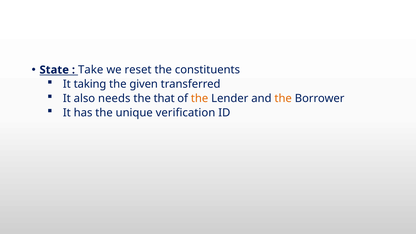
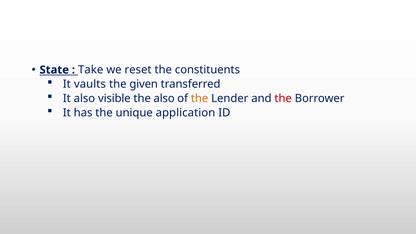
taking: taking -> vaults (90, 84)
needs: needs -> visible (114, 99)
the that: that -> also (164, 99)
the colour: orange -> red (283, 99)
verification: verification -> application (185, 113)
